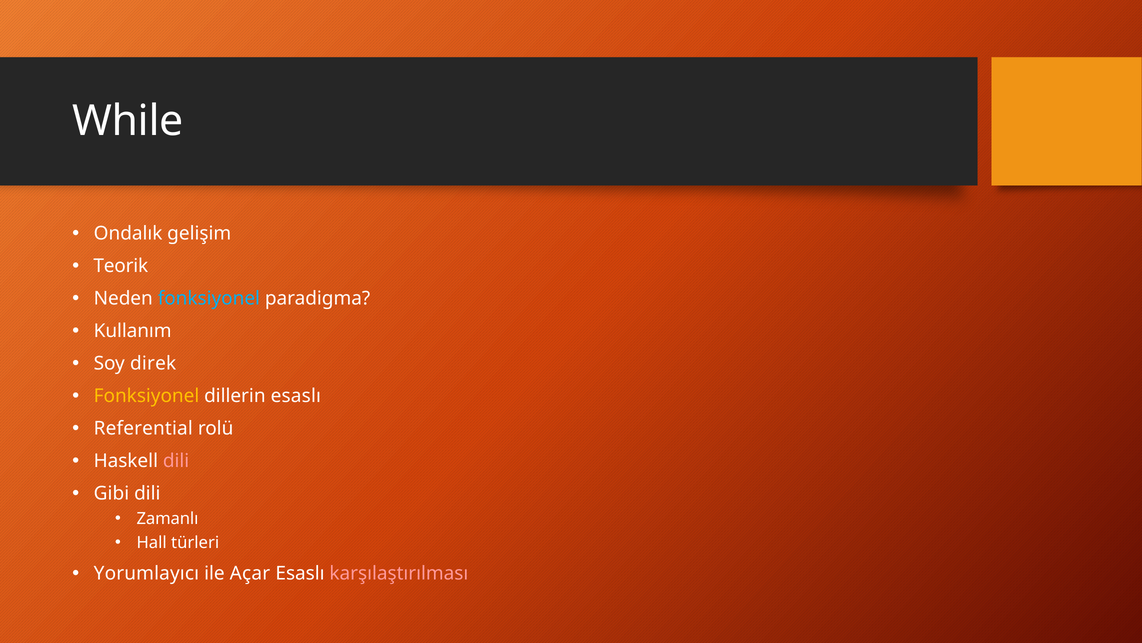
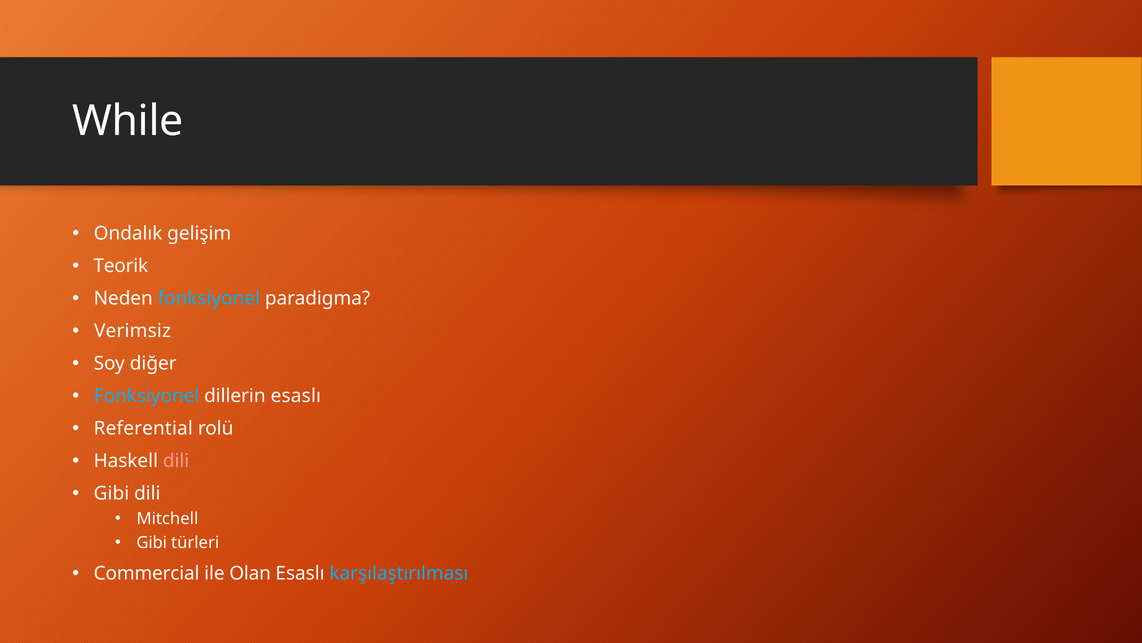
Kullanım: Kullanım -> Verimsiz (132, 331)
direk: direk -> diğer (153, 363)
Fonksiyonel colour: yellow -> light blue (147, 395)
Zamanlı: Zamanlı -> Mitchell (167, 518)
Hall: Hall -> Gibi (152, 542)
Yorumlayıcı: Yorumlayıcı -> Commercial (147, 573)
Açar: Açar -> Olan (250, 573)
karşılaştırılması colour: pink -> light blue (399, 573)
